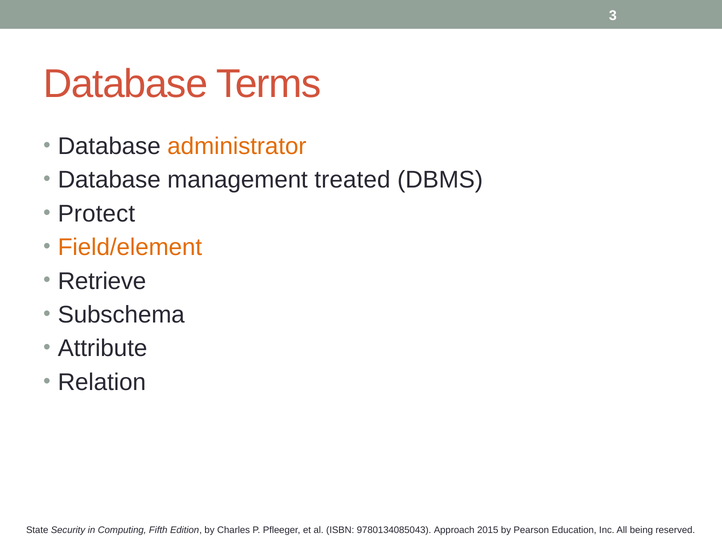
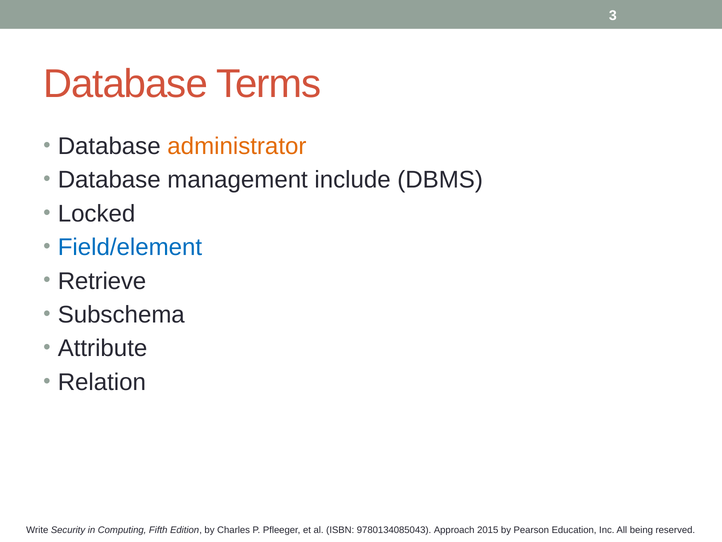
treated: treated -> include (353, 180)
Protect: Protect -> Locked (97, 213)
Field/element colour: orange -> blue (130, 247)
State: State -> Write (37, 529)
